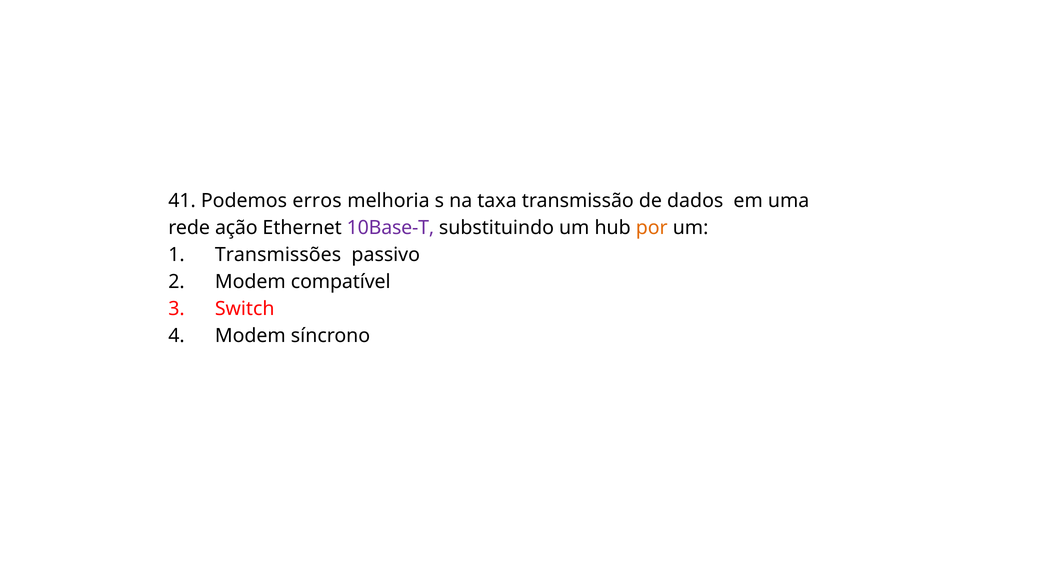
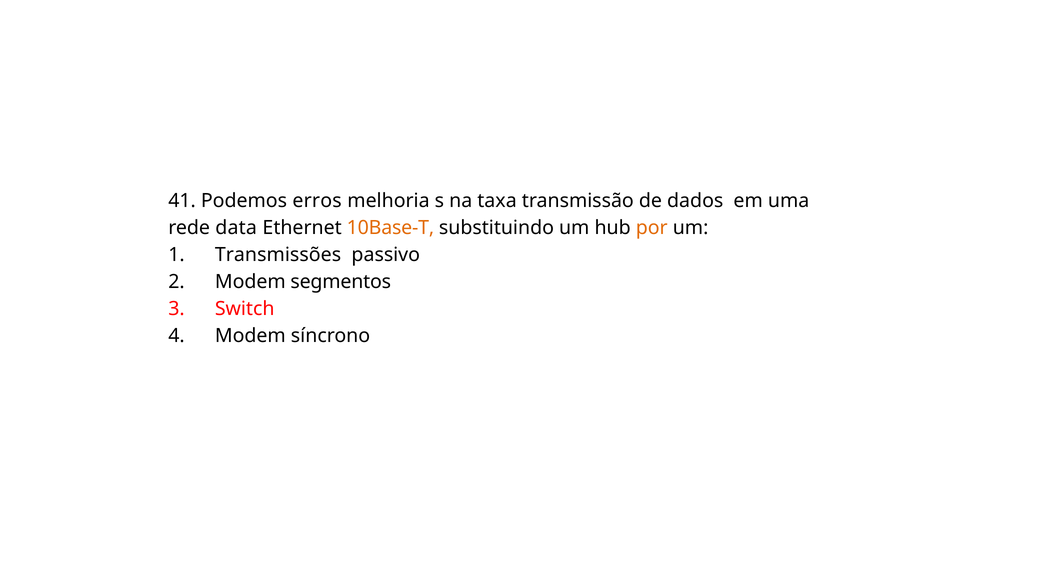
ação: ação -> data (236, 228)
10Base-T colour: purple -> orange (390, 228)
compatível: compatível -> segmentos (341, 282)
